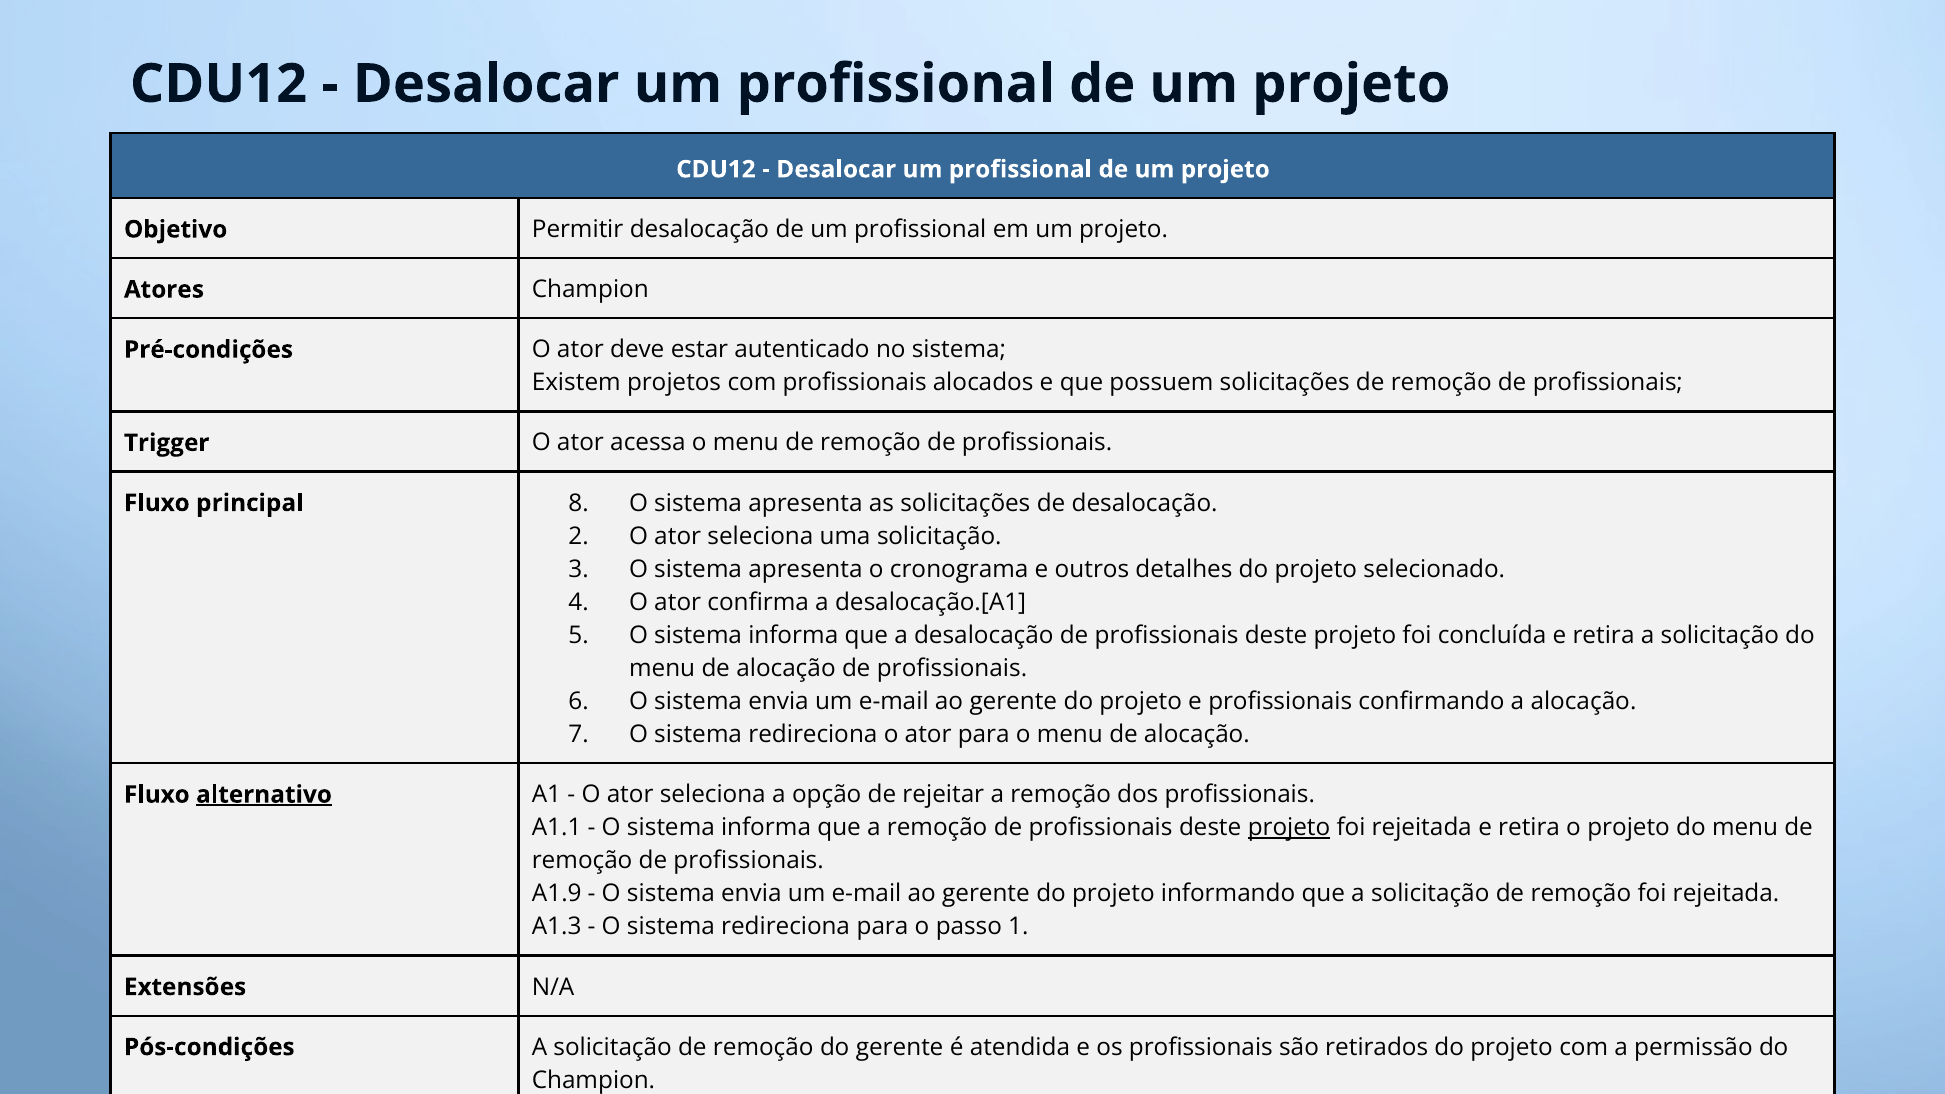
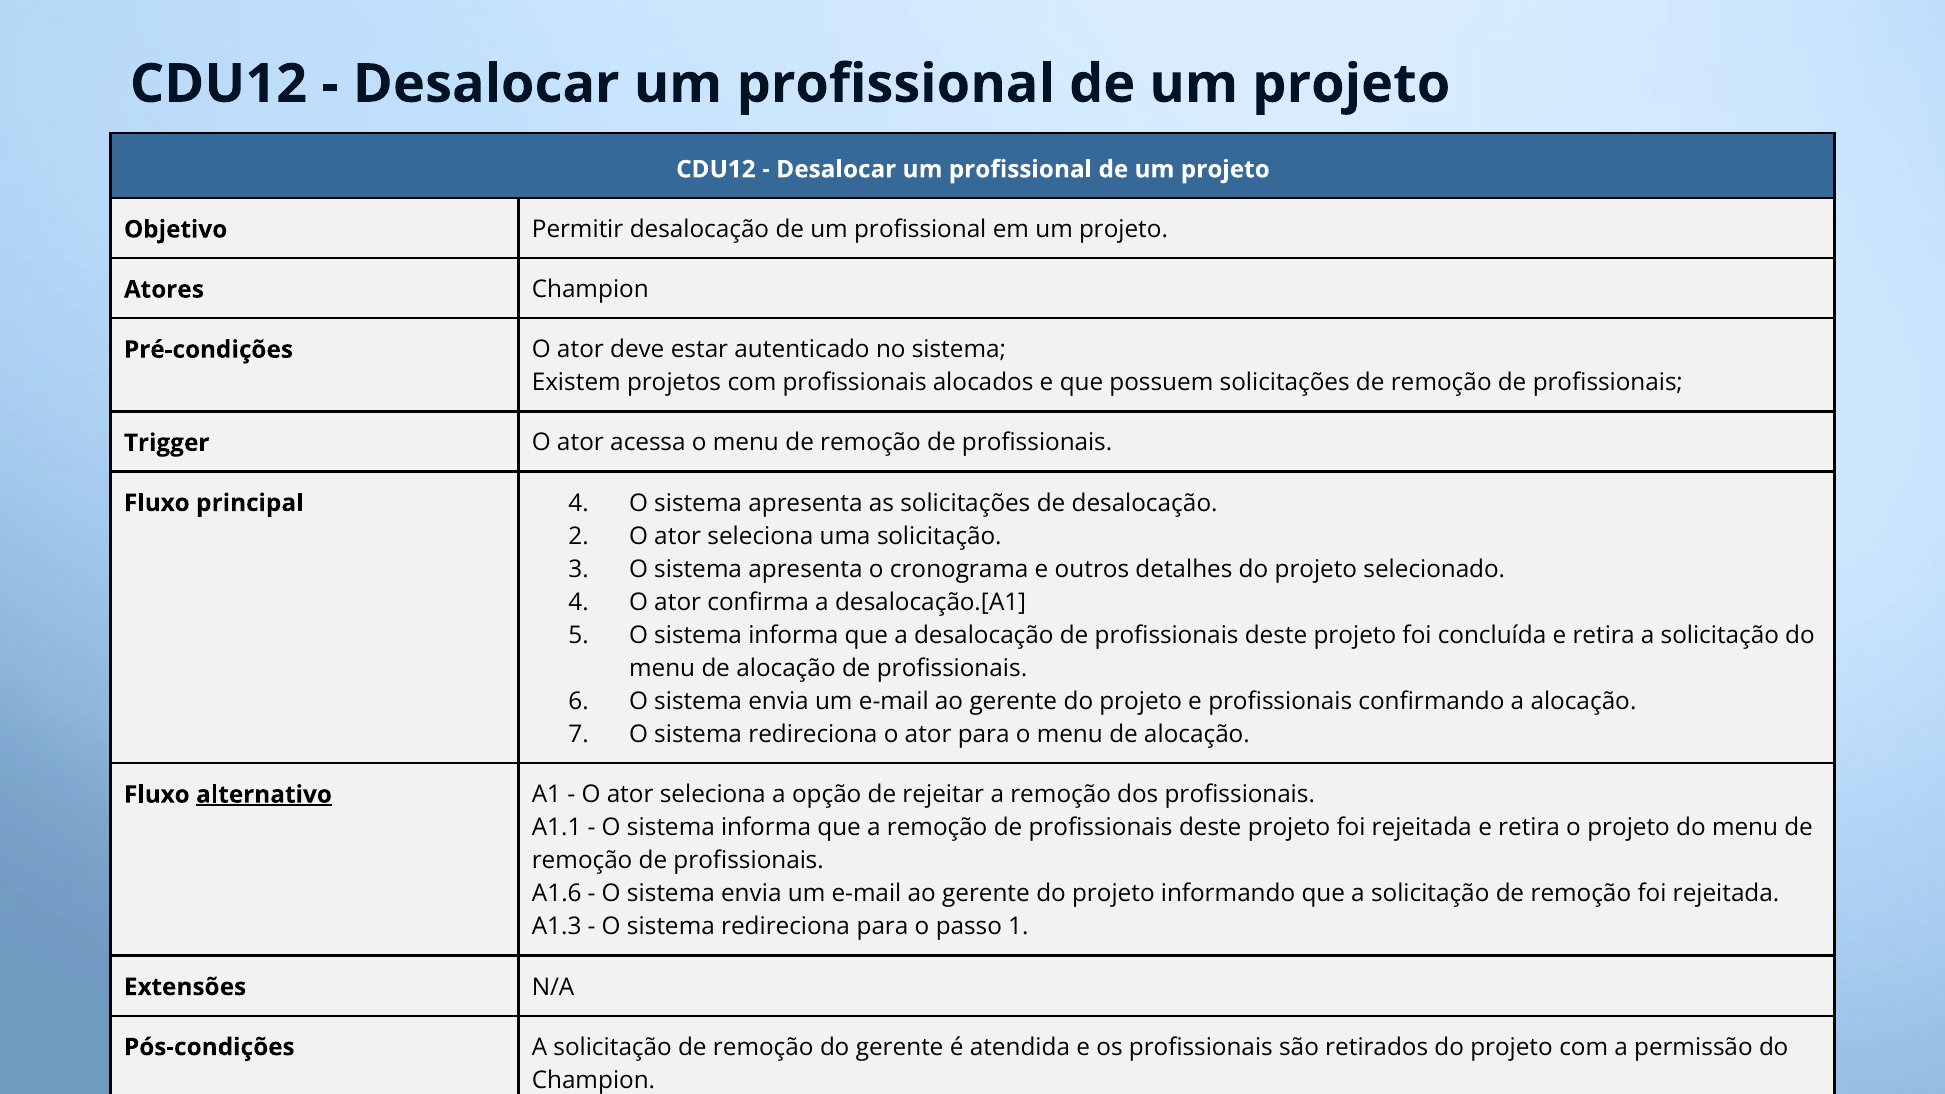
principal 8: 8 -> 4 (579, 503)
projeto underline: present -> none (1289, 828)
A1.9: A1.9 -> A1.6 (557, 894)
